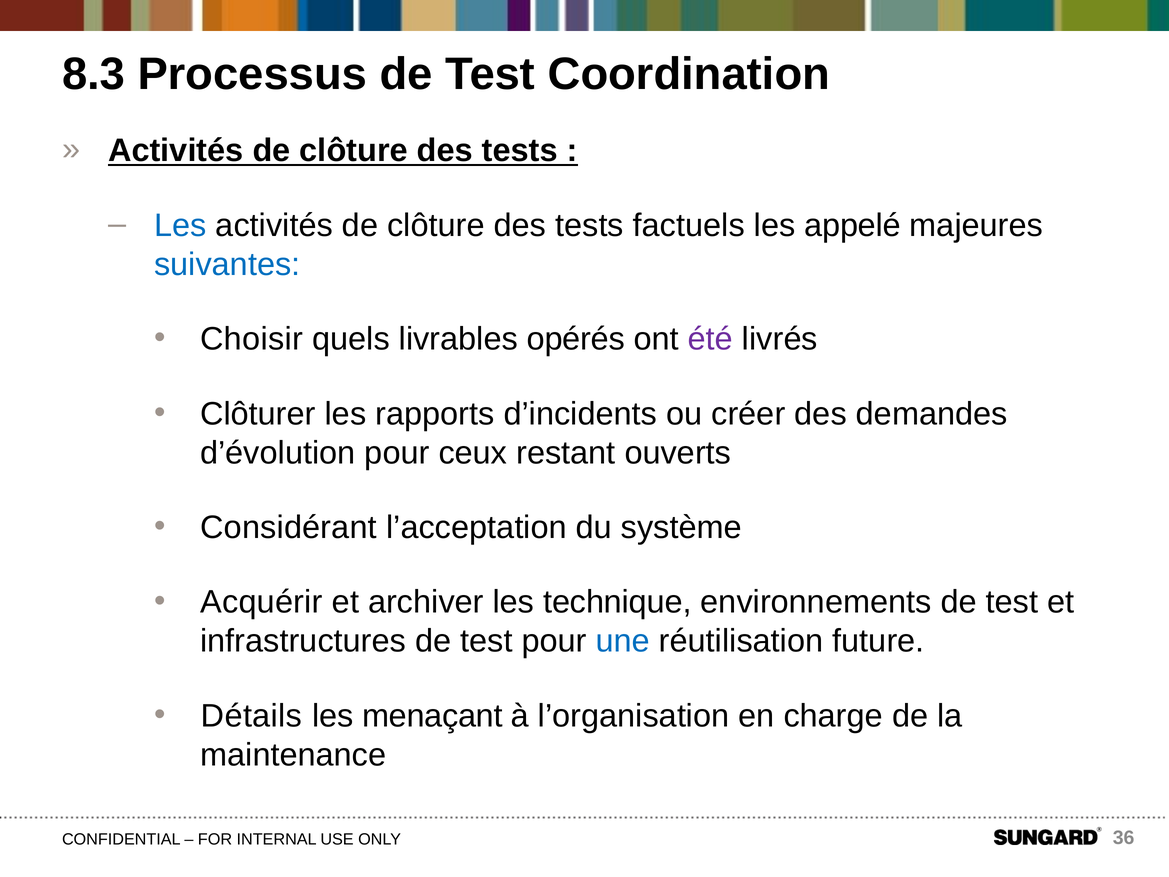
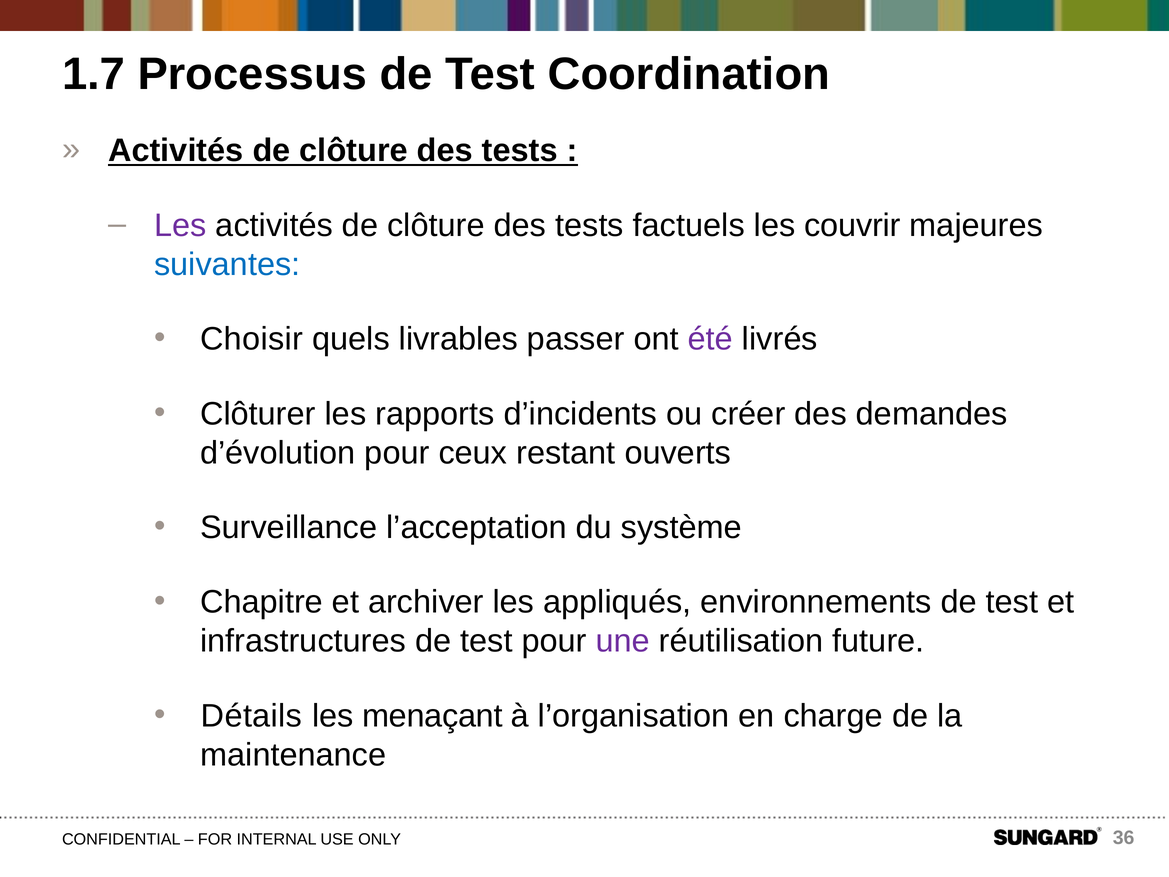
8.3: 8.3 -> 1.7 (94, 74)
Les colour: blue -> purple (180, 225)
appelé: appelé -> couvrir (853, 225)
opérés: opérés -> passer (576, 339)
Considérant: Considérant -> Surveillance (289, 527)
Acquérir: Acquérir -> Chapitre (262, 602)
technique: technique -> appliqués (617, 602)
une colour: blue -> purple (623, 641)
